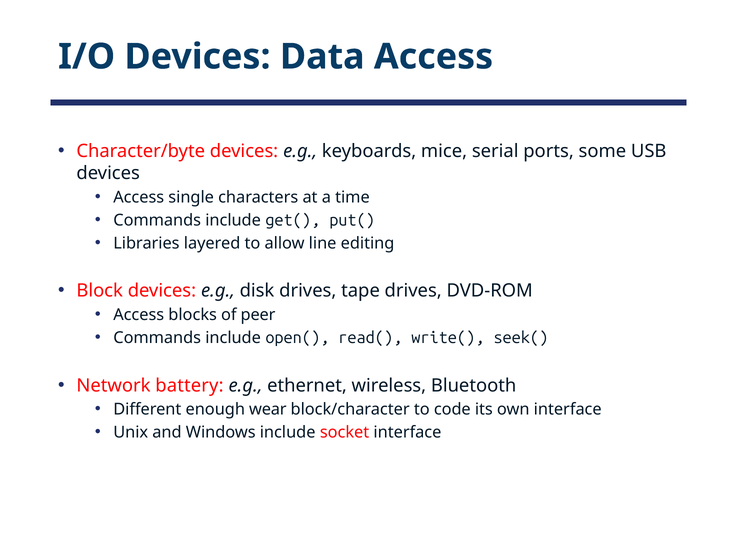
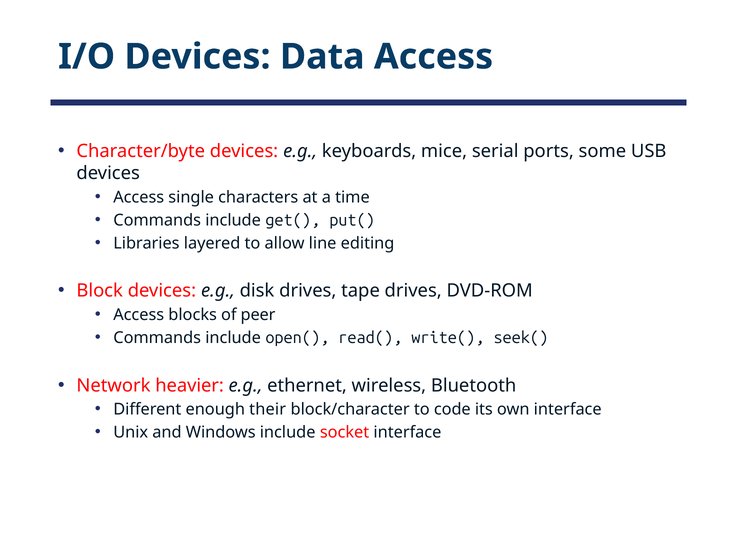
battery: battery -> heavier (190, 385)
wear: wear -> their (268, 409)
